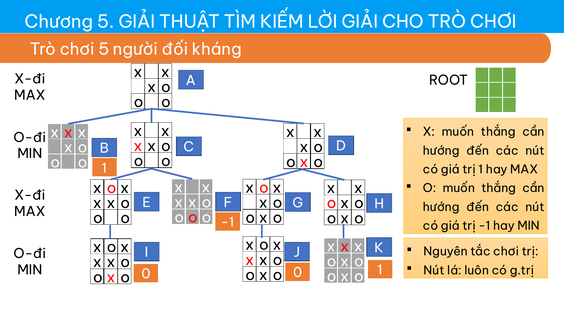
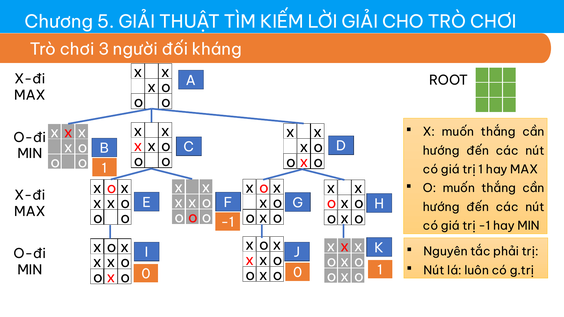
chơi 5: 5 -> 3 (104, 49)
tắc chơi: chơi -> phải (506, 252)
